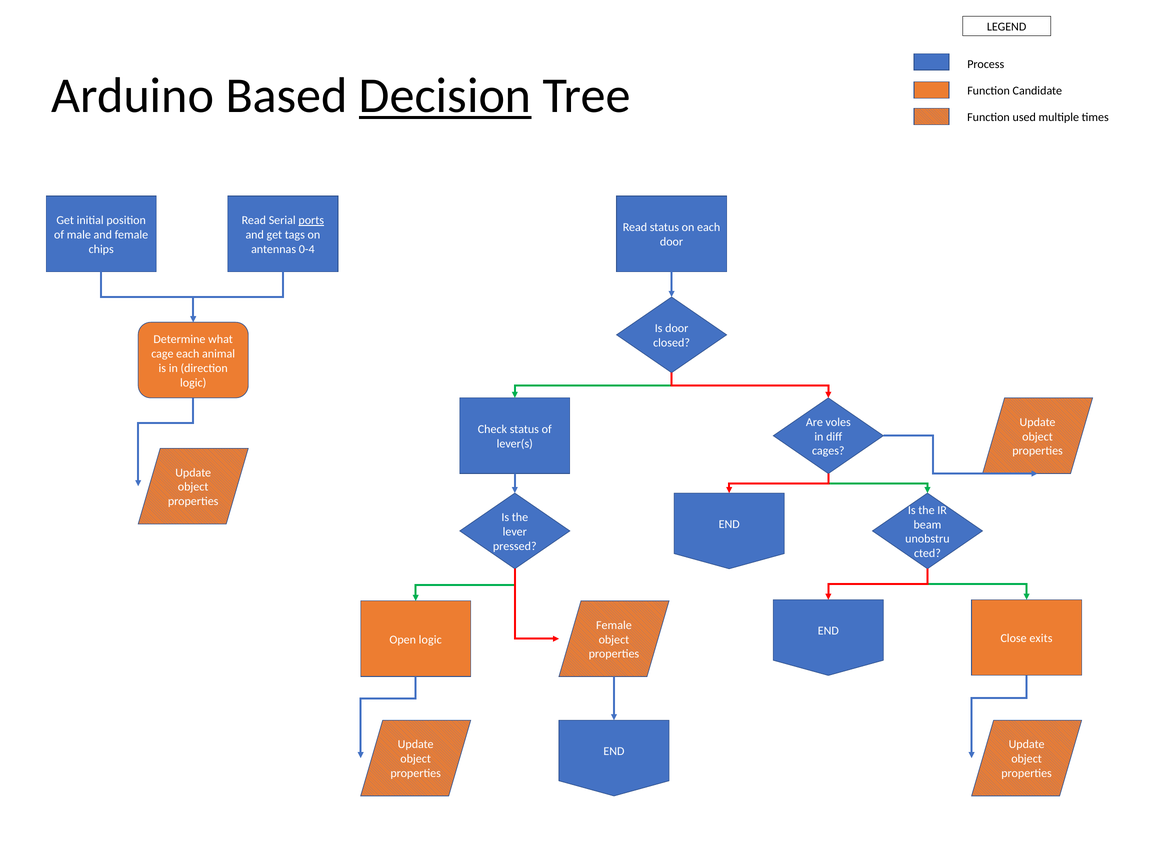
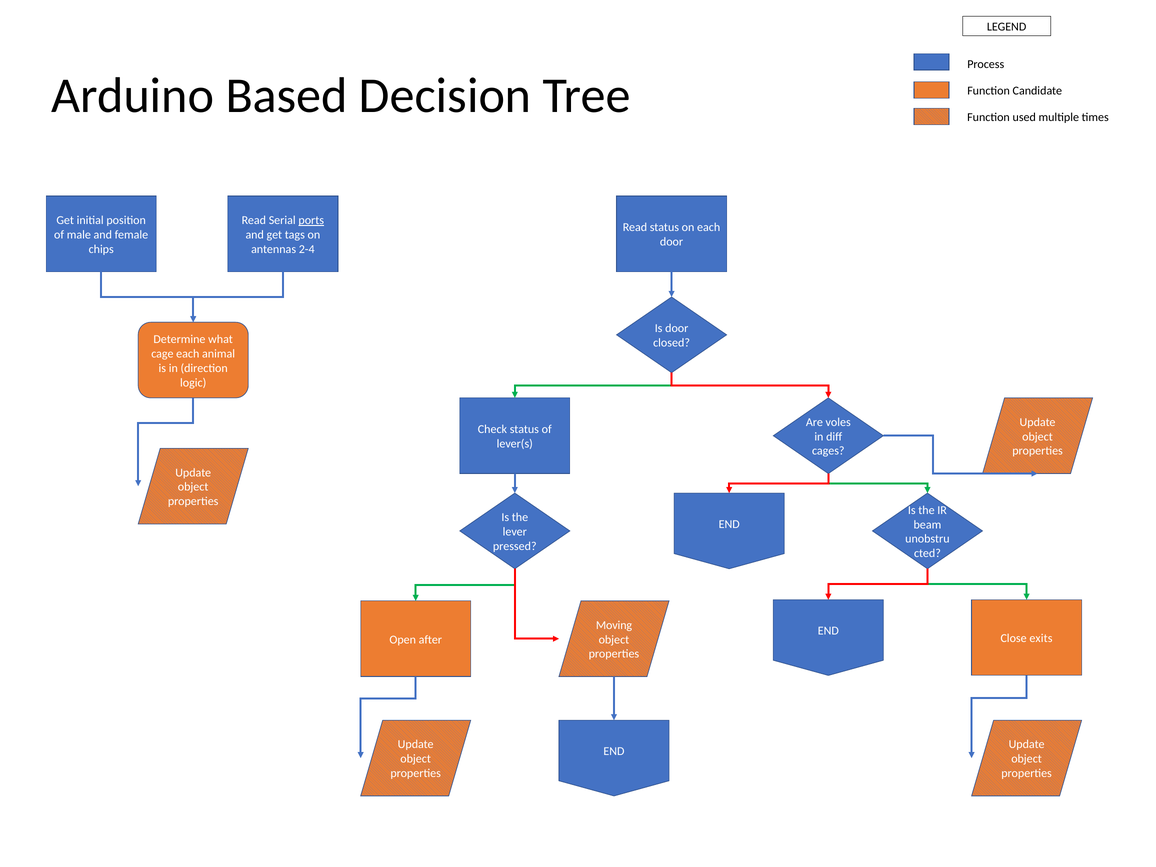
Decision underline: present -> none (445, 96)
0-4: 0-4 -> 2-4 (307, 249)
Female: Female -> Moving (614, 625)
Open logic: logic -> after (430, 640)
